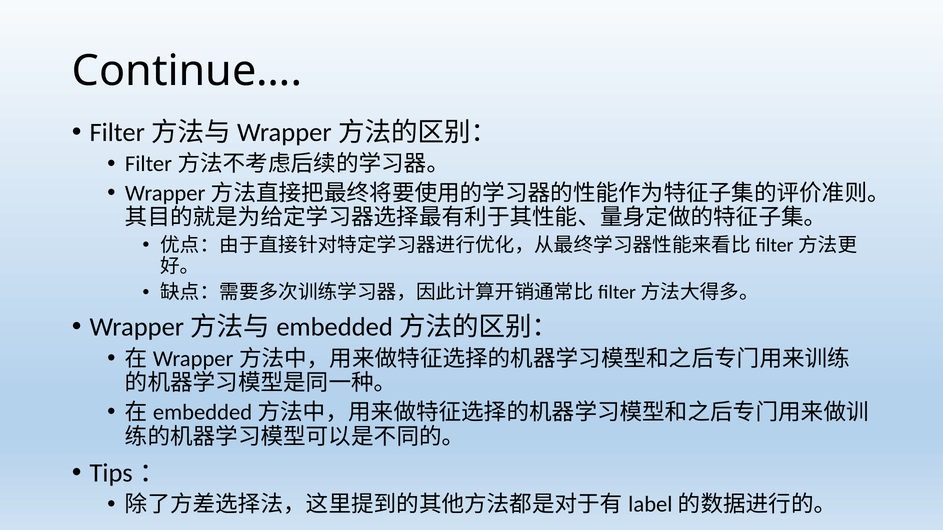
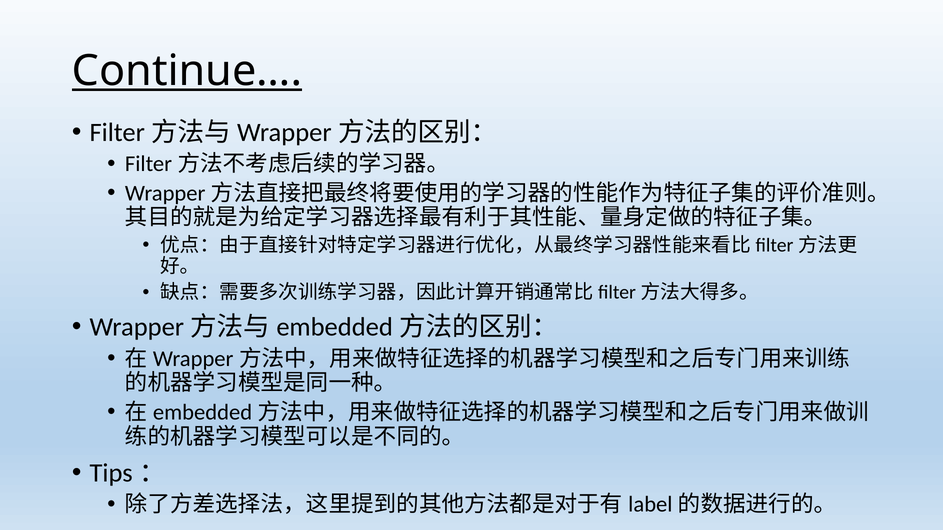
Continue… underline: none -> present (187, 71)
